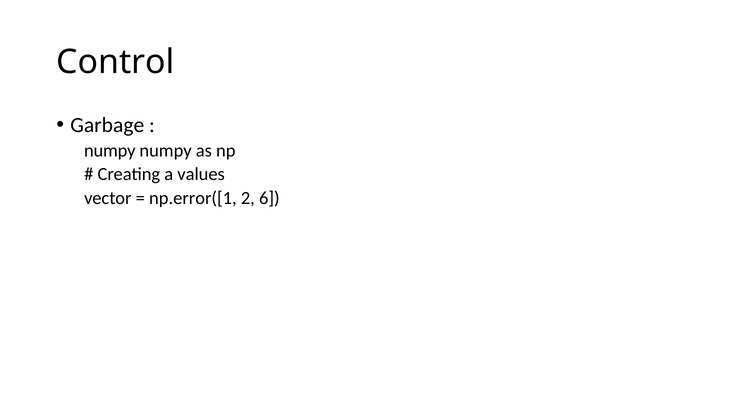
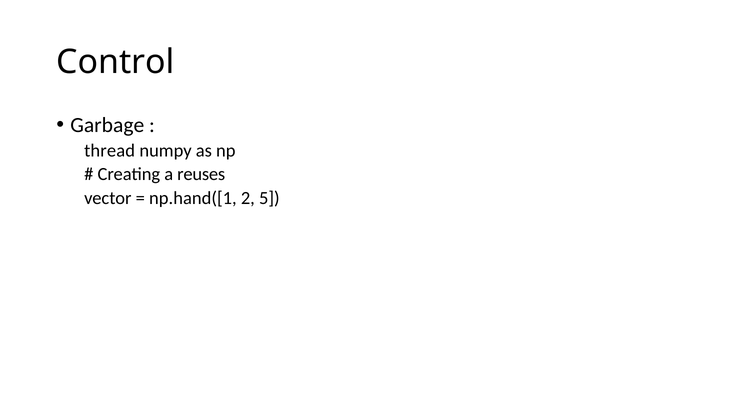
numpy: numpy -> thread (110, 151)
values: values -> reuses (201, 174)
np.error([1: np.error([1 -> np.hand([1 (193, 198)
6: 6 -> 5 (269, 198)
